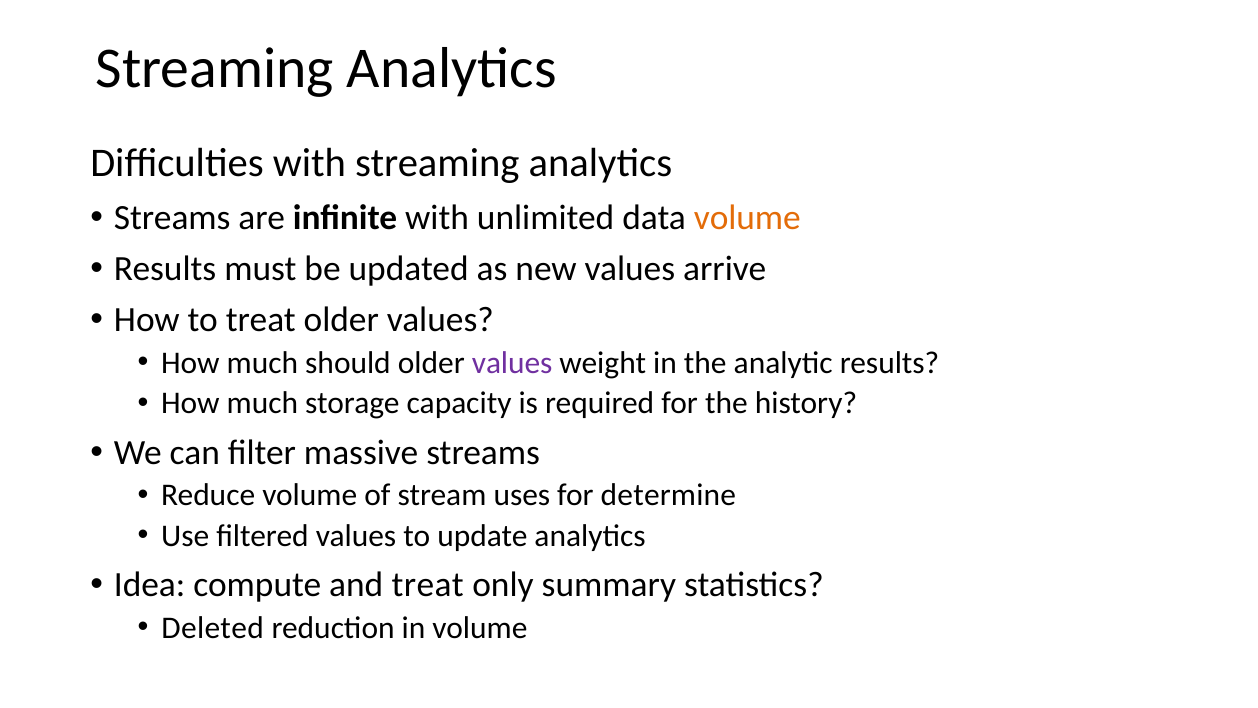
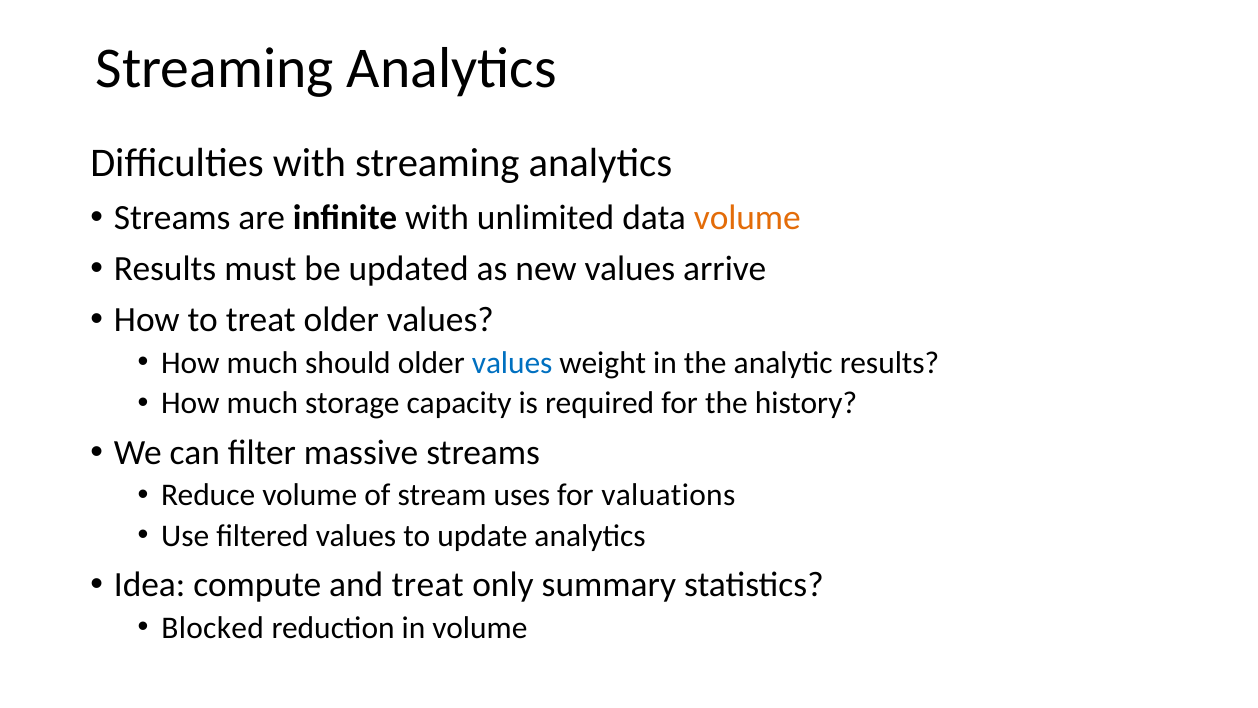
values colour: purple -> blue (512, 363)
determine: determine -> valuations (668, 495)
Deleted: Deleted -> Blocked (213, 627)
